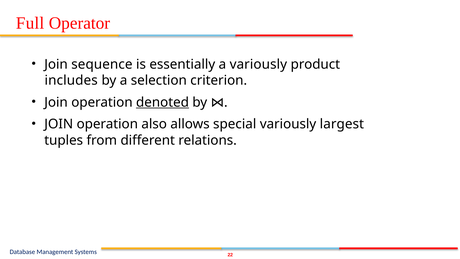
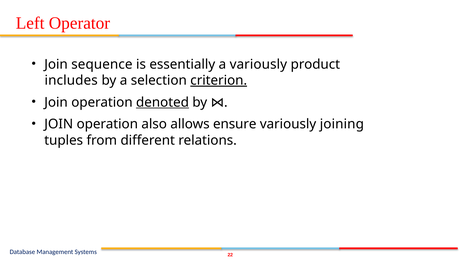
Full: Full -> Left (30, 23)
criterion underline: none -> present (219, 80)
special: special -> ensure (235, 124)
largest: largest -> joining (342, 124)
